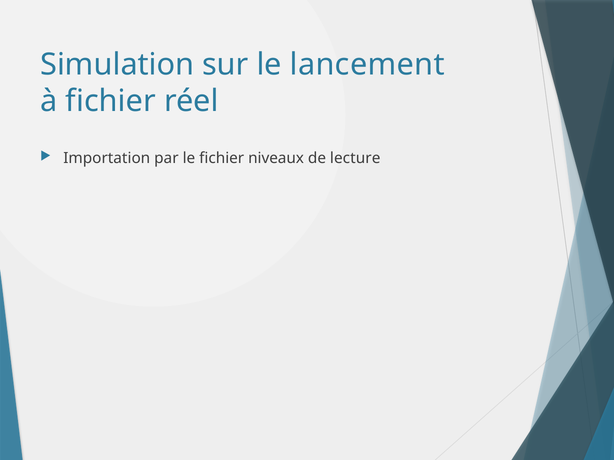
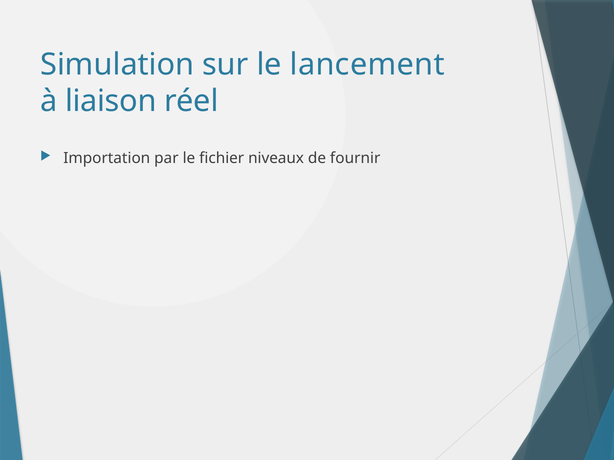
à fichier: fichier -> liaison (111, 101)
lecture: lecture -> fournir (355, 158)
